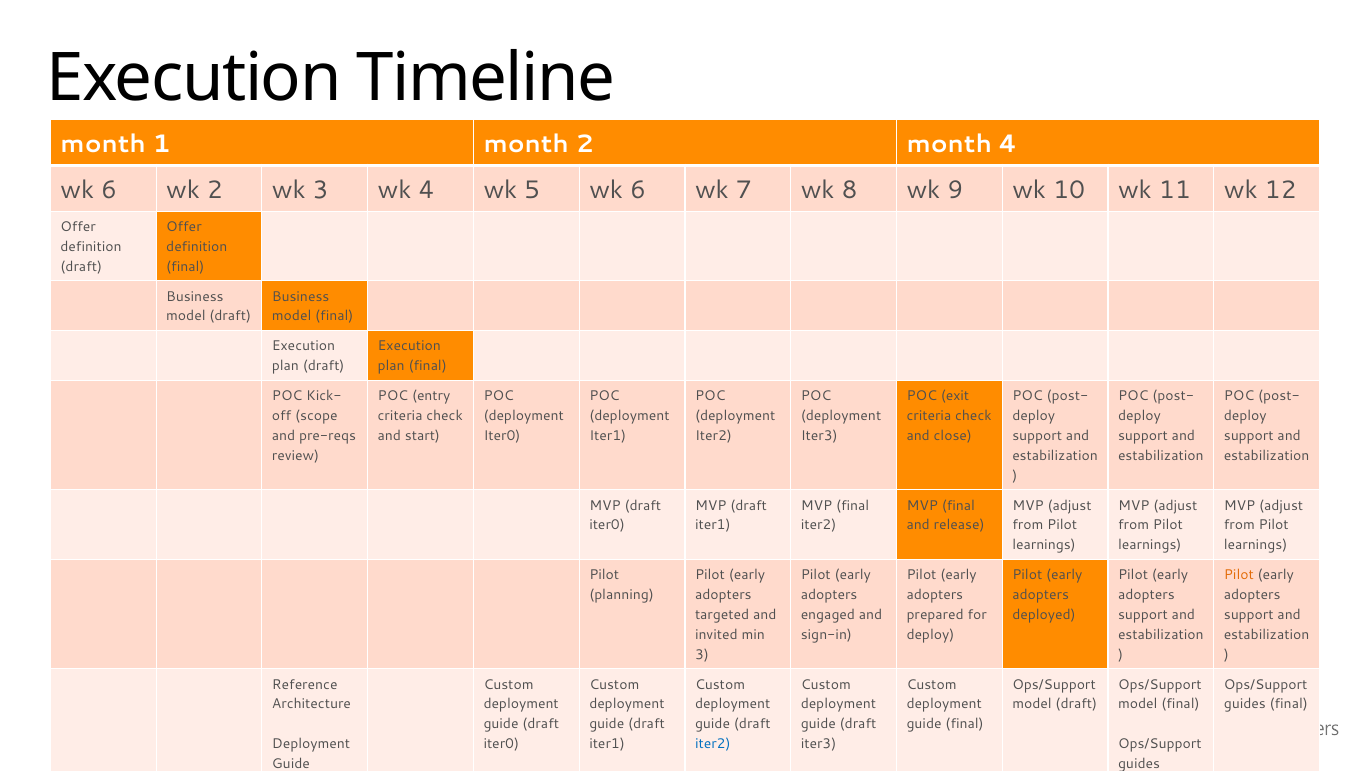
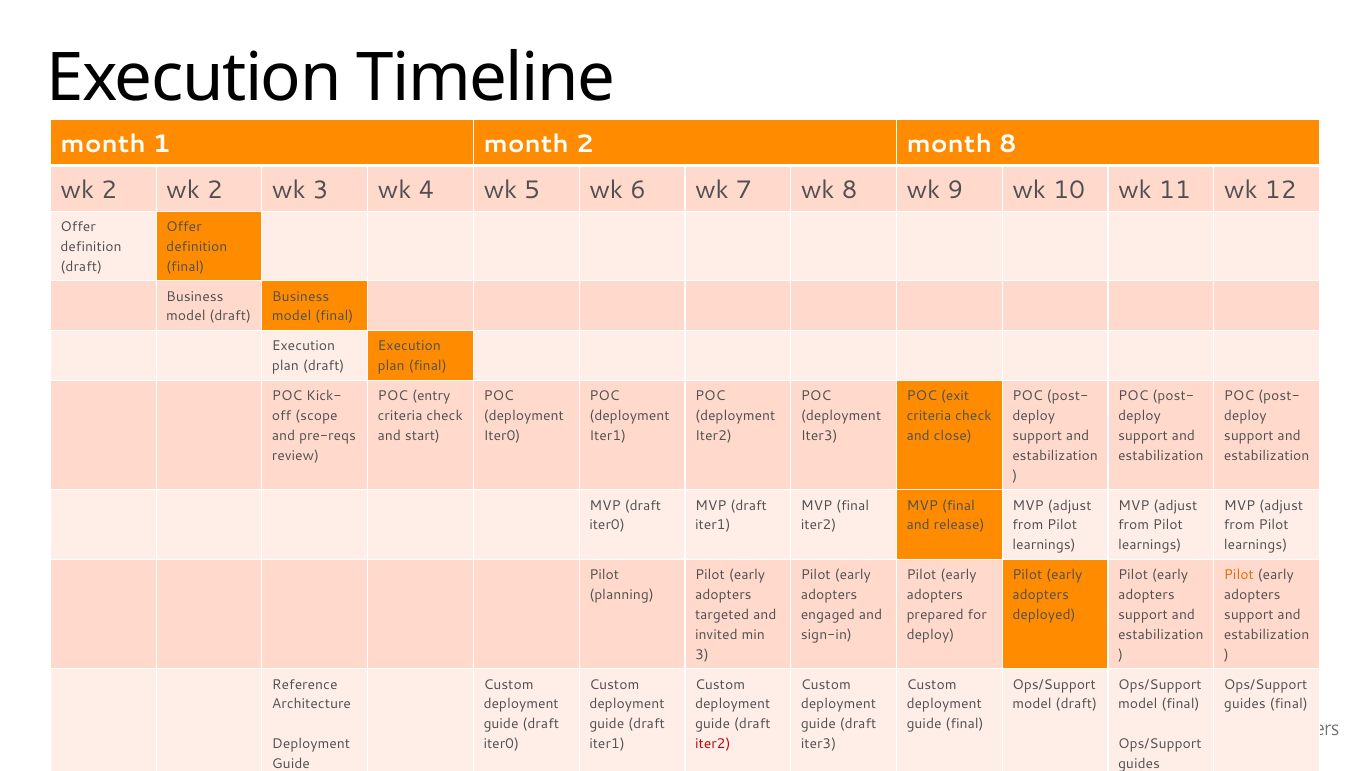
month 4: 4 -> 8 (1008, 144)
6: 6 -> 2 (109, 190)
iter2 colour: blue -> red (713, 743)
